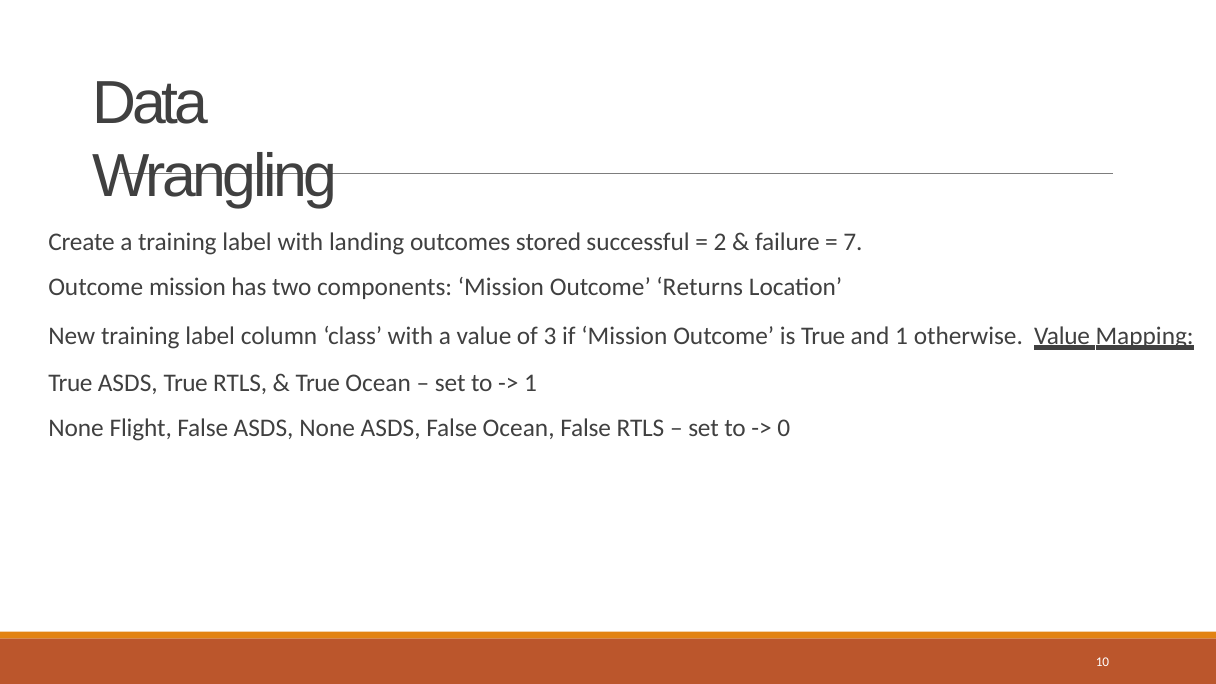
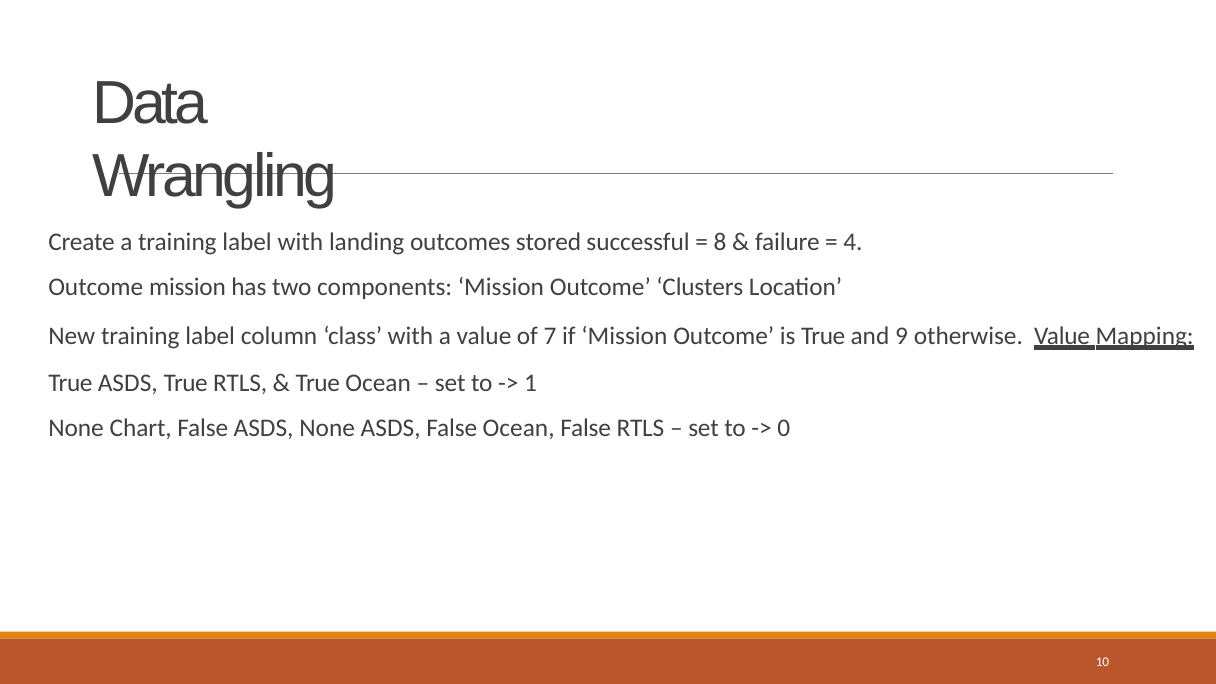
2: 2 -> 8 (720, 242)
7: 7 -> 4 (853, 242)
Returns: Returns -> Clusters (700, 287)
3: 3 -> 7 (550, 336)
and 1: 1 -> 9 (902, 336)
Flight: Flight -> Chart (141, 429)
